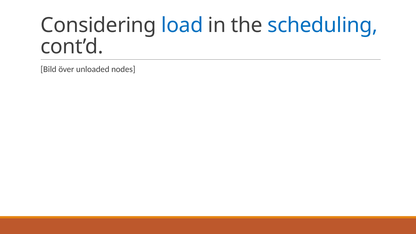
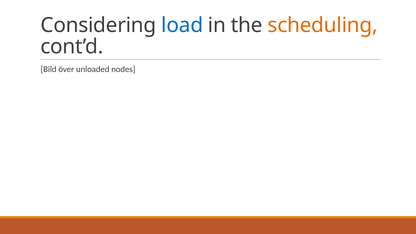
scheduling colour: blue -> orange (323, 25)
